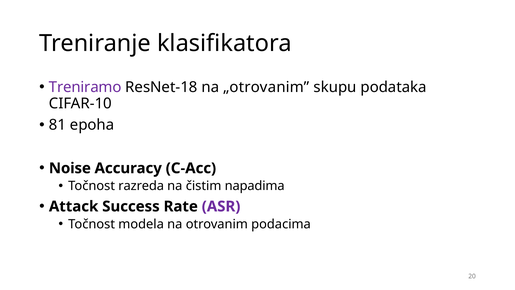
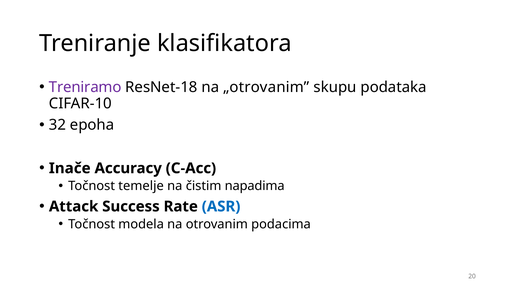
81: 81 -> 32 (58, 125)
Noise: Noise -> Inače (70, 168)
razreda: razreda -> temelje (141, 186)
ASR colour: purple -> blue (221, 206)
